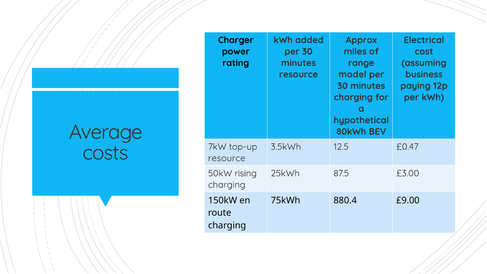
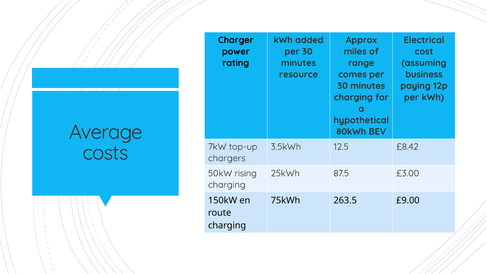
model: model -> comes (352, 74)
£0.47: £0.47 -> £8.42 (407, 147)
resource: resource -> chargers (227, 158)
880.4: 880.4 -> 263.5 (345, 200)
